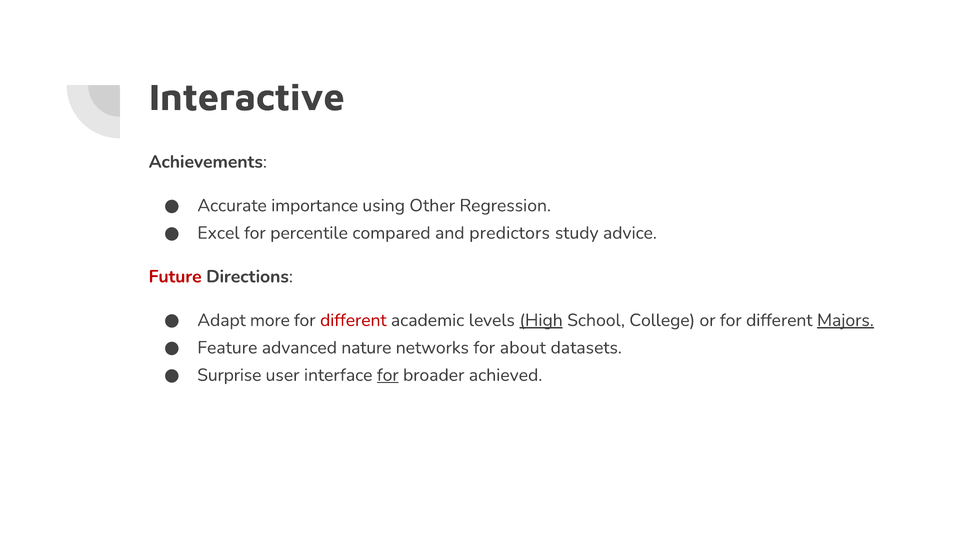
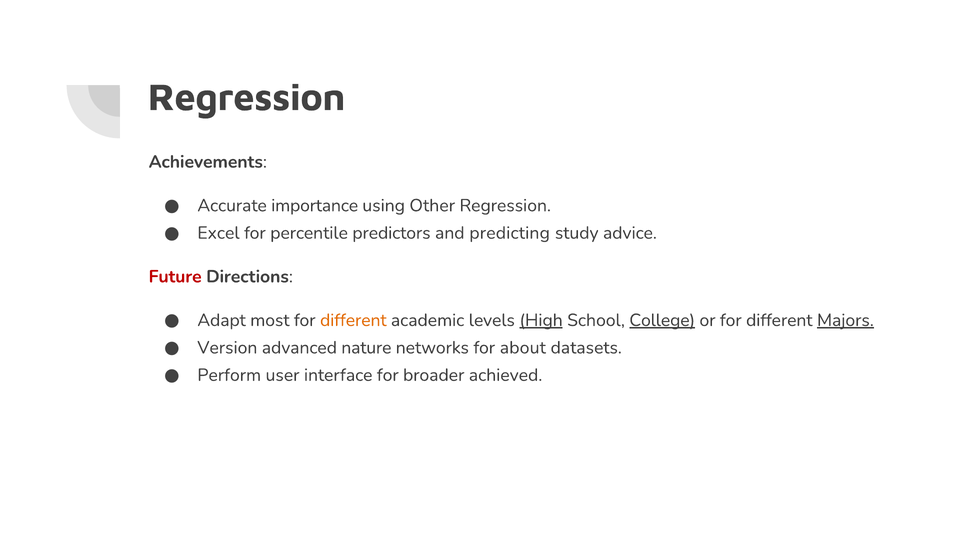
Interactive: Interactive -> Regression (247, 98)
compared: compared -> predictors (391, 233)
predictors: predictors -> predicting (510, 233)
more: more -> most (270, 320)
different colour: red -> orange (353, 320)
College underline: none -> present (662, 320)
Feature: Feature -> Version (227, 348)
Surprise: Surprise -> Perform (229, 375)
for underline: present -> none (388, 375)
